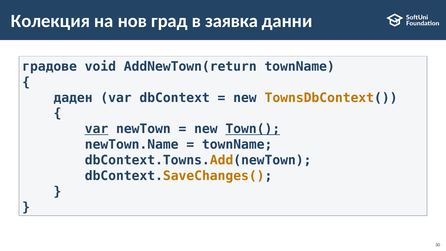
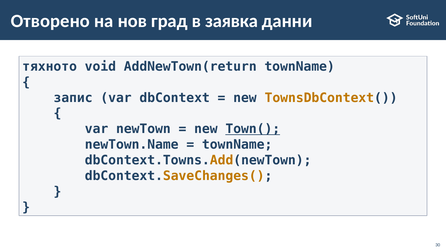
Колекция: Колекция -> Отворено (50, 21)
градове: градове -> тяхното (50, 66)
даден: даден -> запис (73, 98)
var underline: present -> none (97, 129)
